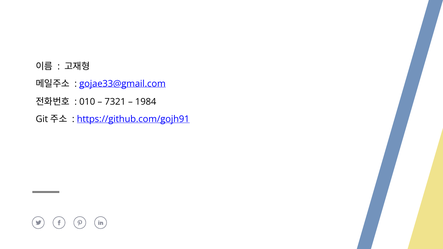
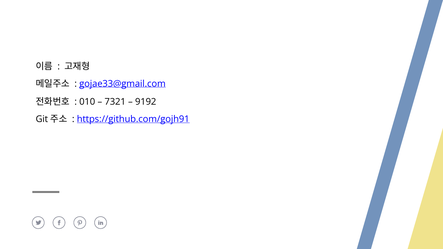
1984: 1984 -> 9192 (146, 102)
